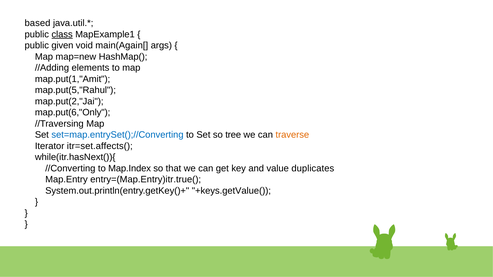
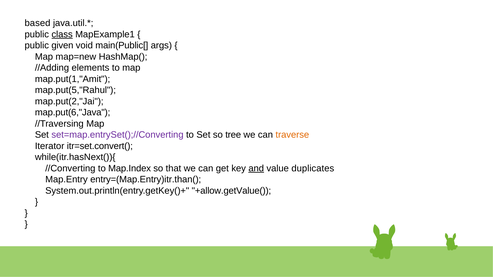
main(Again[: main(Again[ -> main(Public[ (122, 46)
map.put(6,"Only: map.put(6,"Only -> map.put(6,"Java (73, 113)
set=map.entrySet();//Converting colour: blue -> purple (117, 135)
itr=set.affects(: itr=set.affects( -> itr=set.convert( (100, 146)
and underline: none -> present (256, 169)
entry=(Map.Entry)itr.true(: entry=(Map.Entry)itr.true( -> entry=(Map.Entry)itr.than( (146, 180)
+keys.getValue(: +keys.getValue( -> +allow.getValue( (231, 191)
